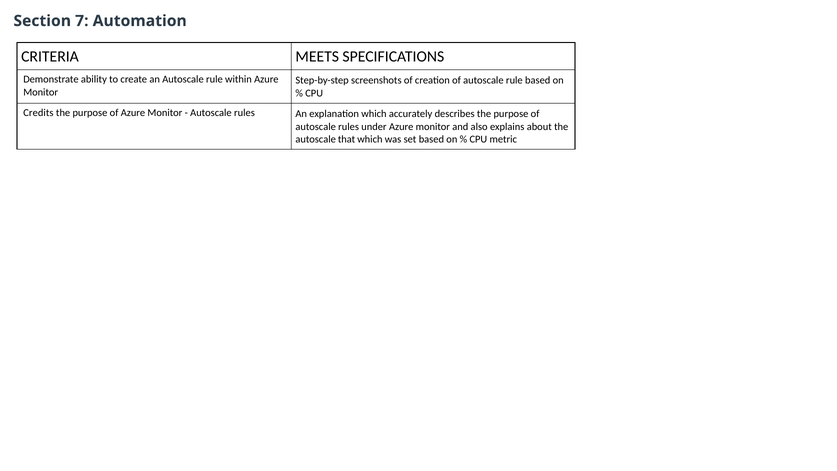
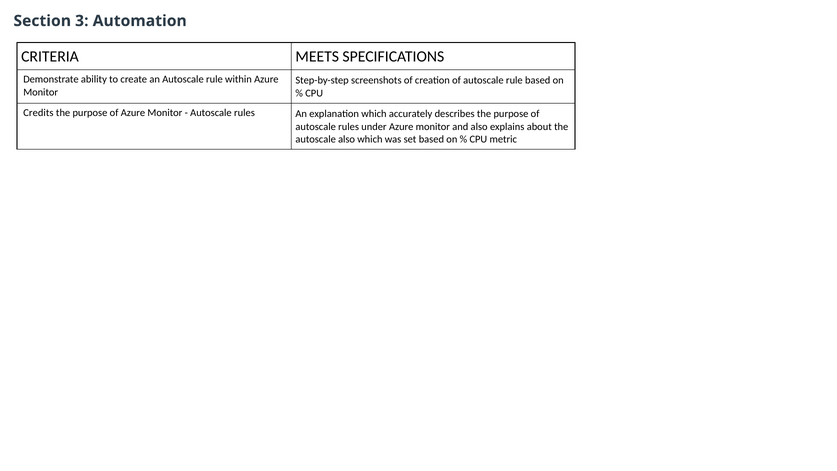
7: 7 -> 3 (82, 21)
autoscale that: that -> also (347, 139)
